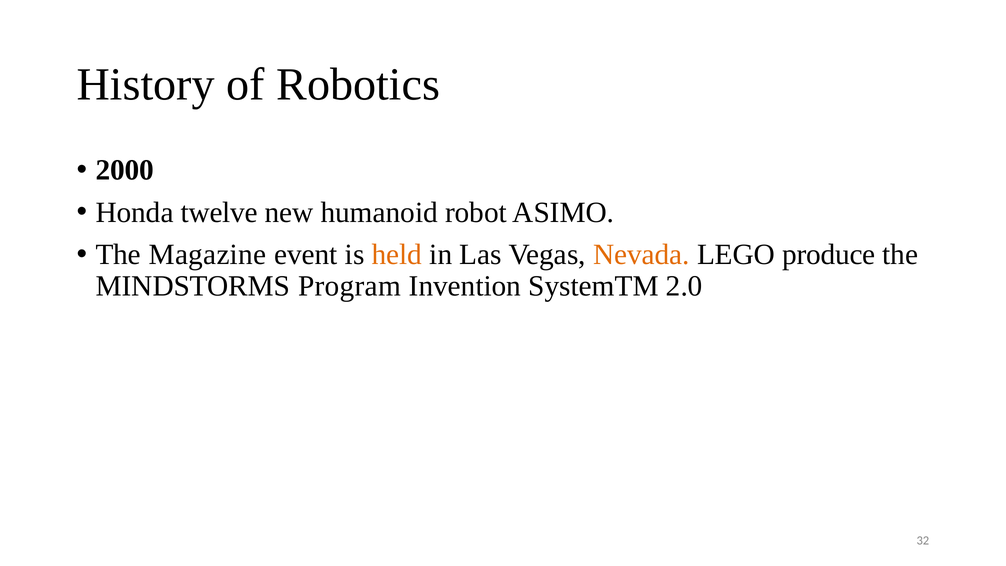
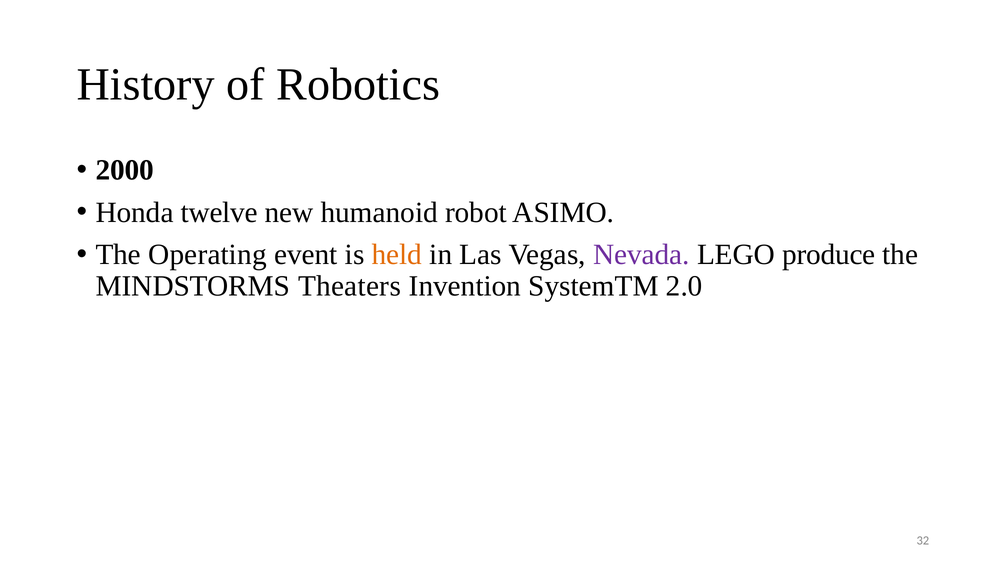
Magazine: Magazine -> Operating (208, 254)
Nevada colour: orange -> purple (641, 254)
Program: Program -> Theaters (350, 286)
